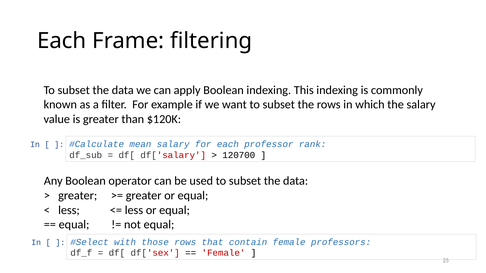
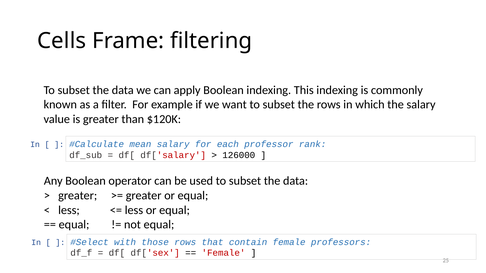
Each: Each -> Cells (62, 41)
120700: 120700 -> 126000 (239, 155)
